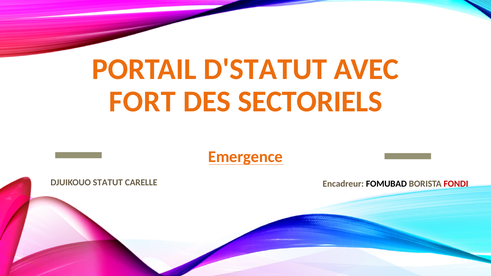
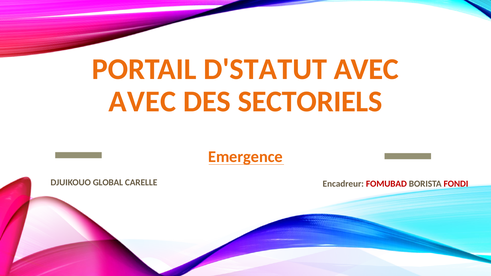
FORT: FORT -> AVEC (142, 102)
STATUT: STATUT -> GLOBAL (108, 183)
FOMUBAD colour: black -> red (386, 184)
